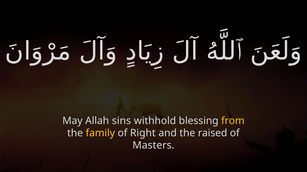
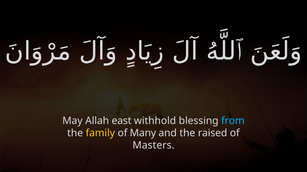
sins: sins -> east (122, 121)
from colour: yellow -> light blue (233, 121)
Right: Right -> Many (143, 133)
